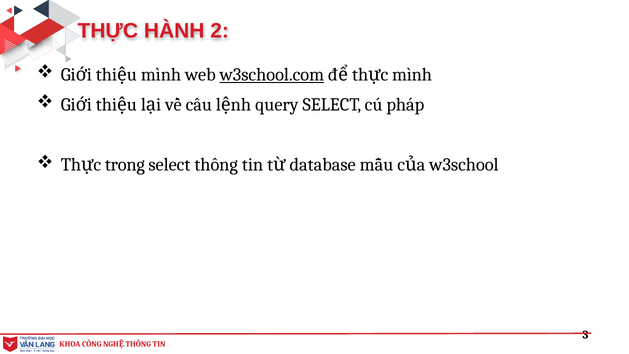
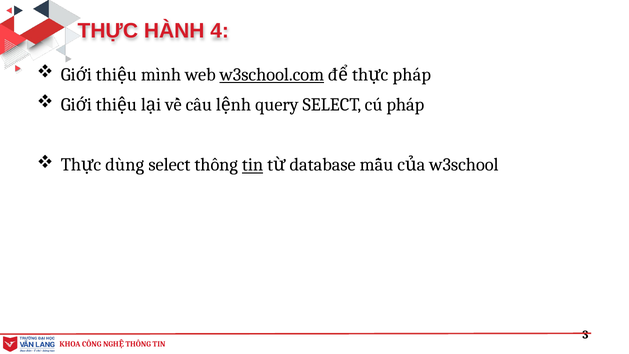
2: 2 -> 4 (220, 31)
mình: mình -> pháp (412, 75)
trong: trong -> dùng (125, 165)
tin underline: none -> present (253, 165)
